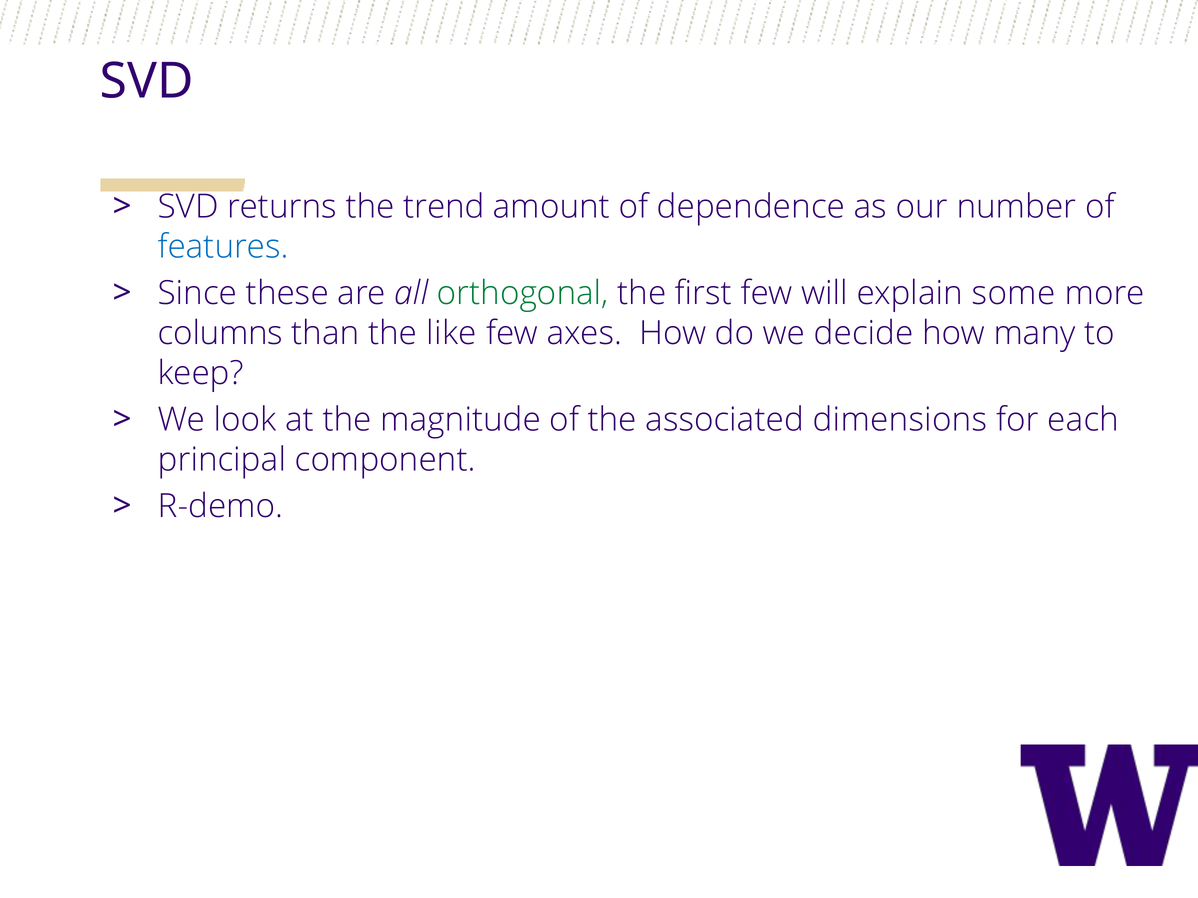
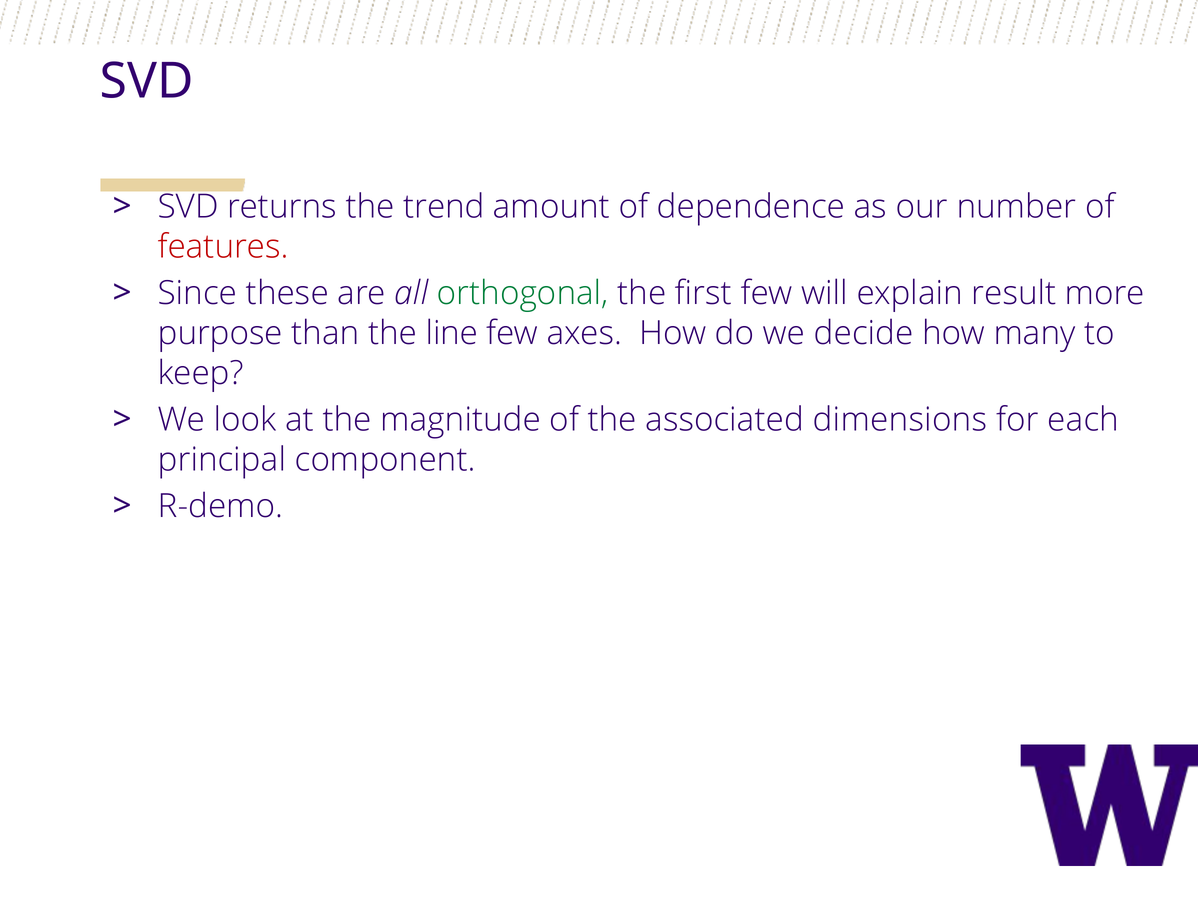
features colour: blue -> red (223, 247)
some: some -> result (1014, 293)
columns: columns -> purpose (220, 333)
like: like -> line (452, 333)
